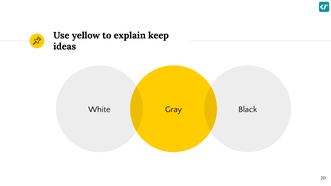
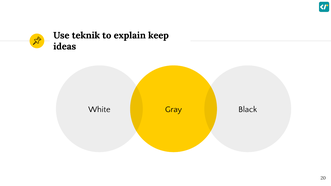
yellow: yellow -> teknik (86, 35)
